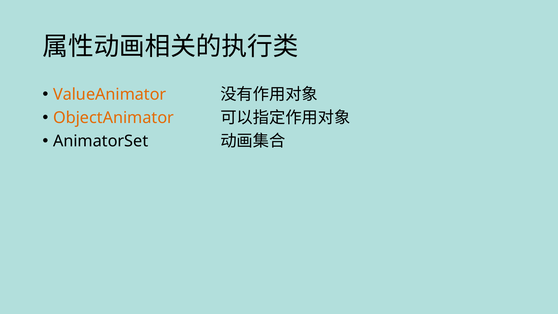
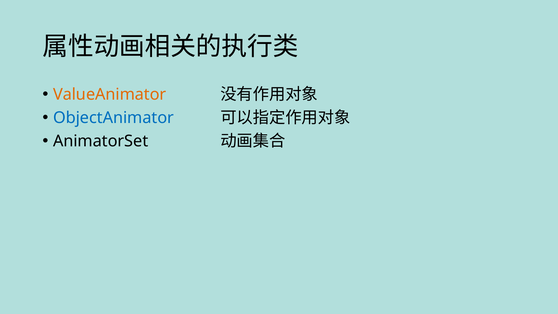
ObjectAnimator colour: orange -> blue (114, 118)
